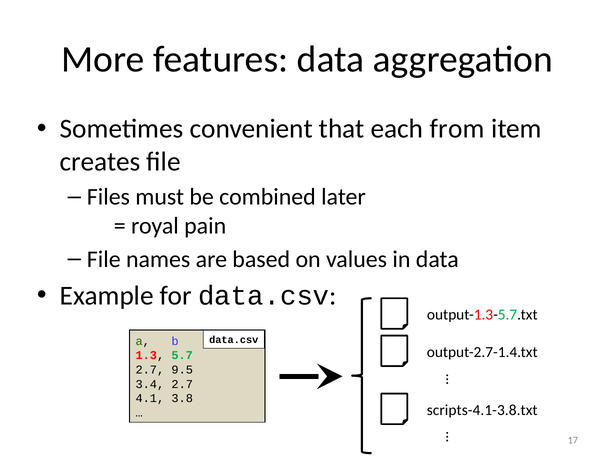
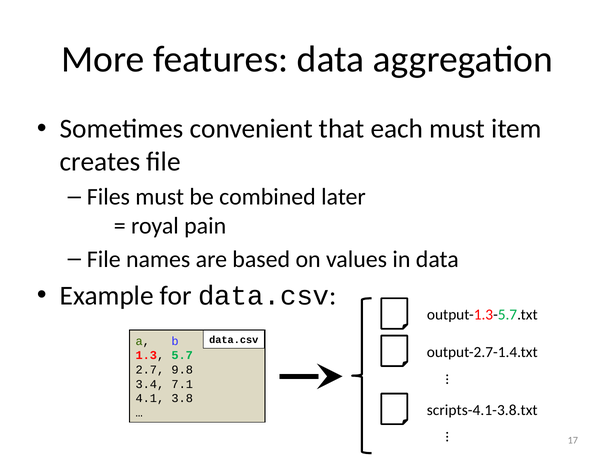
each from: from -> must (457, 129)
9.5: 9.5 -> 9.8 (182, 370)
3.4 2.7: 2.7 -> 7.1 (182, 384)
